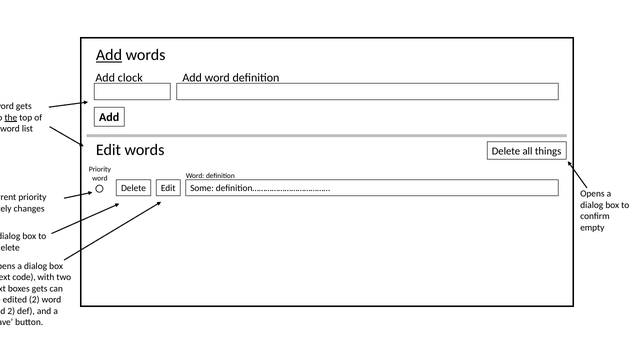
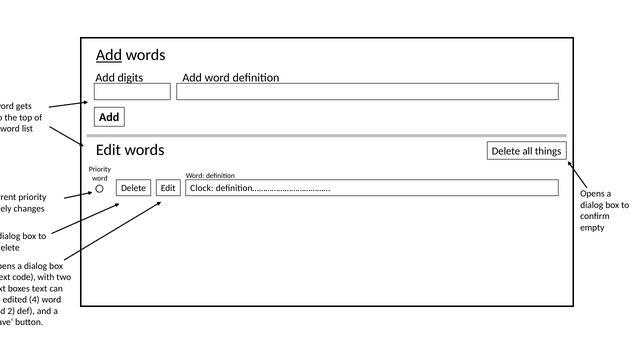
clock: clock -> digits (130, 78)
the underline: present -> none (11, 117)
Some: Some -> Clock (202, 188)
boxes gets: gets -> text (40, 288)
edited 2: 2 -> 4 (34, 299)
